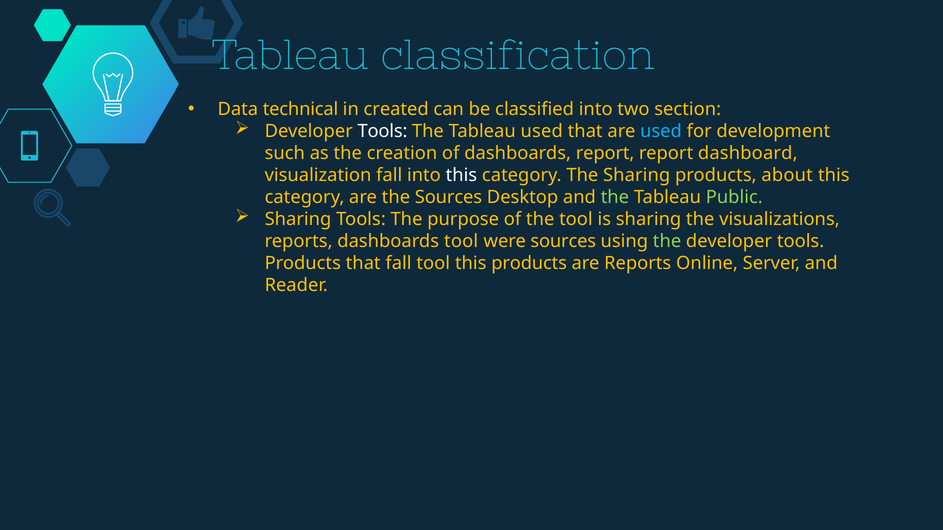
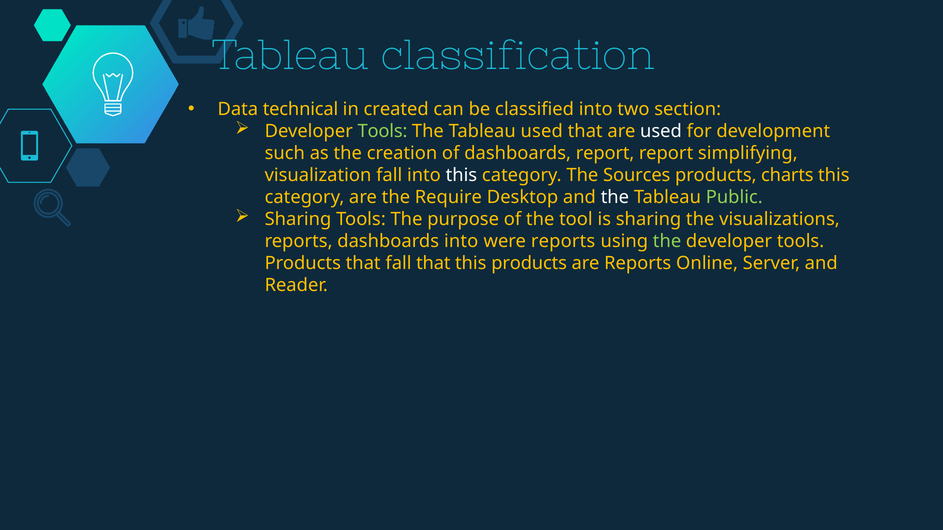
Tools colour: white -> light green (382, 131)
used colour: light blue -> white (661, 131)
dashboard: dashboard -> simplifying (748, 153)
The Sharing: Sharing -> Sources (637, 175)
about: about -> charts (787, 175)
the Sources: Sources -> Require (448, 197)
the colour: light green -> white (615, 197)
dashboards tool: tool -> into (461, 242)
were sources: sources -> reports (563, 242)
fall tool: tool -> that (433, 264)
